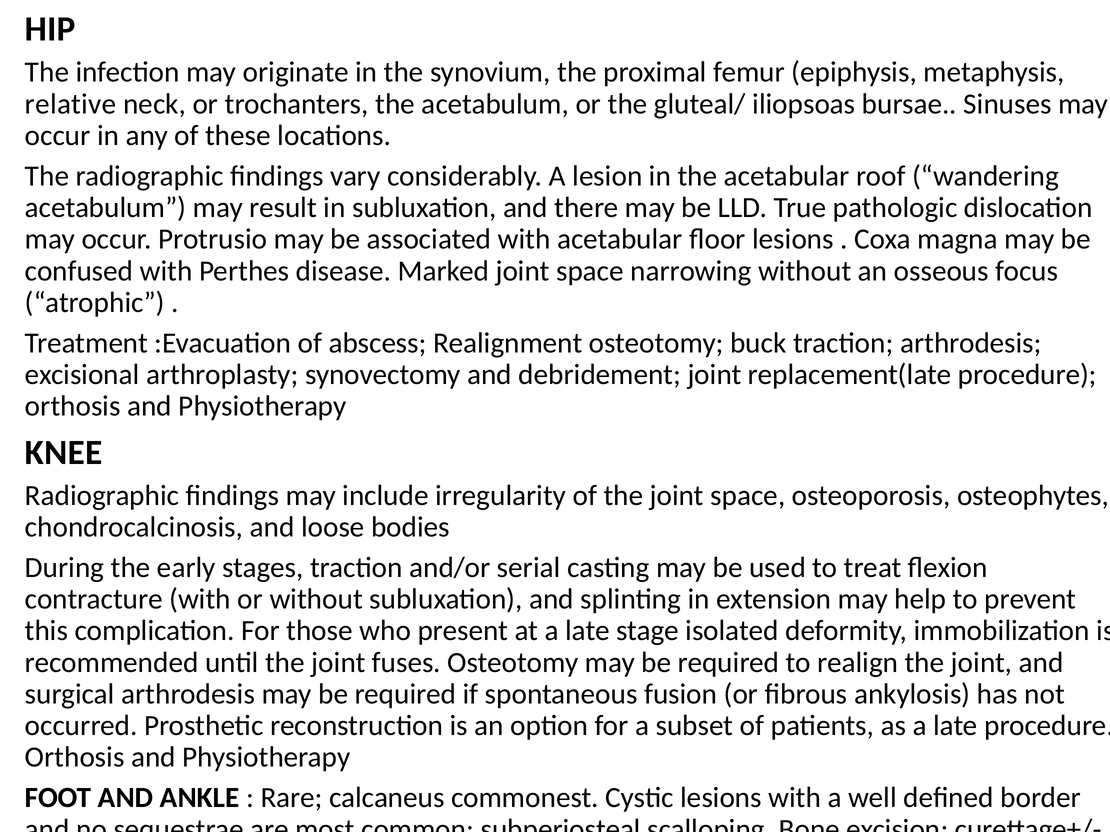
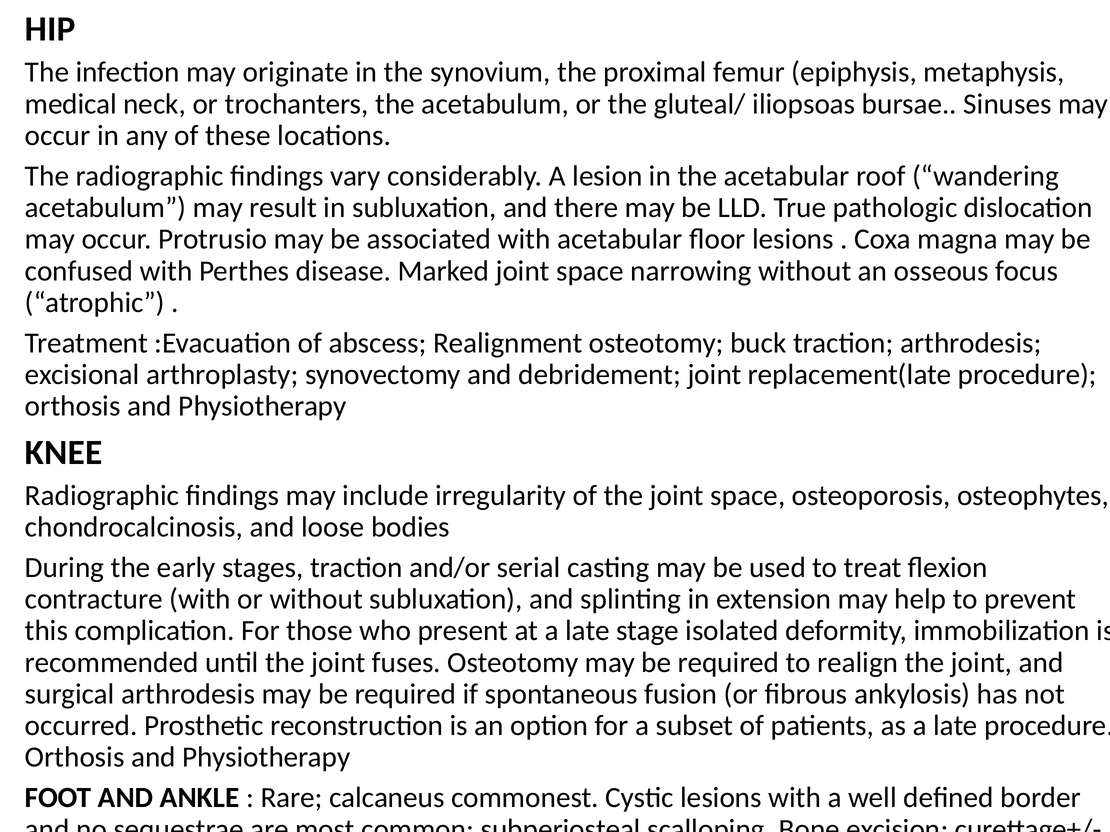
relative: relative -> medical (71, 104)
